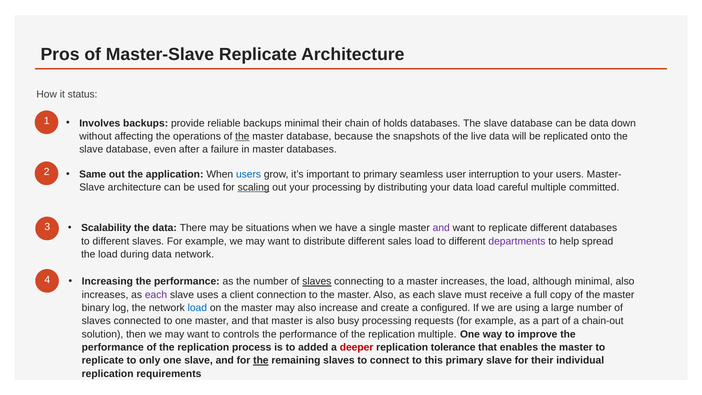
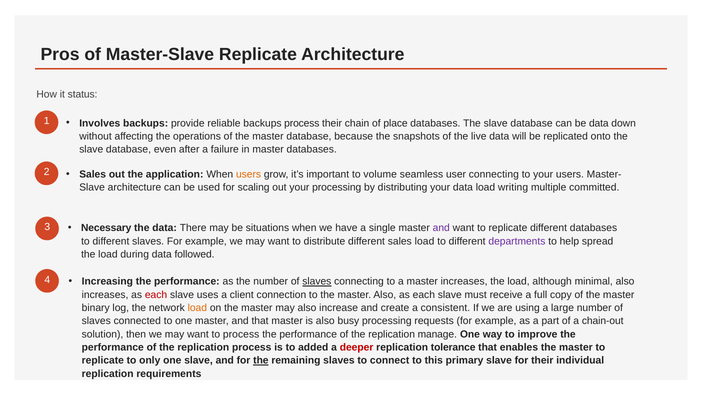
backups minimal: minimal -> process (302, 123)
holds: holds -> place (396, 123)
the underline: present -> none (242, 136)
Same: Same -> Sales (93, 174)
users colour: blue -> orange (249, 174)
to primary: primary -> volume (380, 174)
user interruption: interruption -> connecting (494, 174)
scaling underline: present -> none (254, 187)
careful: careful -> writing (513, 187)
Scalability: Scalability -> Necessary (106, 228)
data network: network -> followed (195, 254)
each colour: purple -> red (156, 295)
load colour: blue -> orange (197, 308)
configured: configured -> consistent (445, 308)
to controls: controls -> process (241, 334)
replication multiple: multiple -> manage (437, 334)
